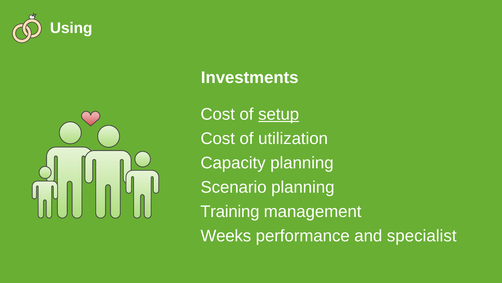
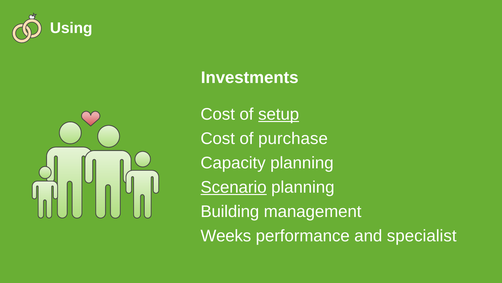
utilization: utilization -> purchase (293, 138)
Scenario underline: none -> present (234, 187)
Training: Training -> Building (230, 211)
